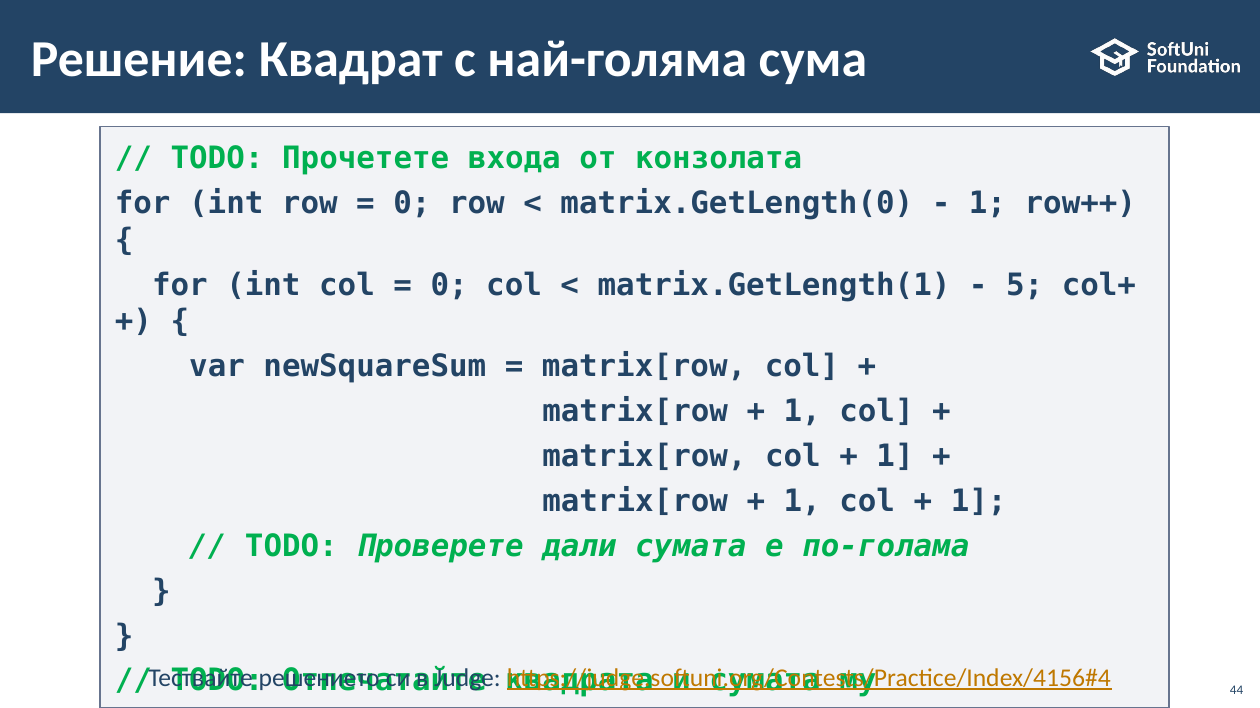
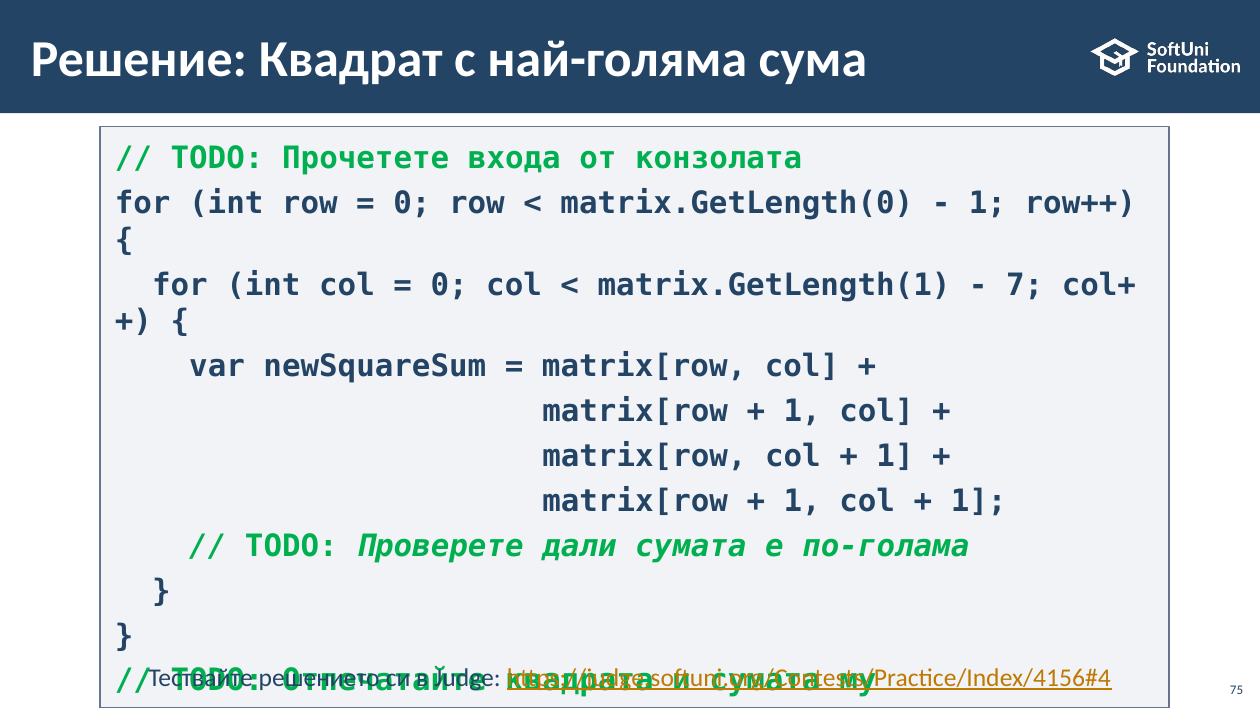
5: 5 -> 7 (1025, 285)
44: 44 -> 75 (1237, 691)
